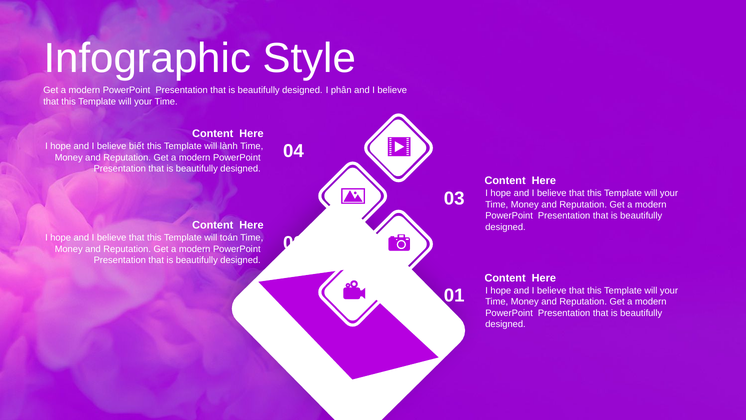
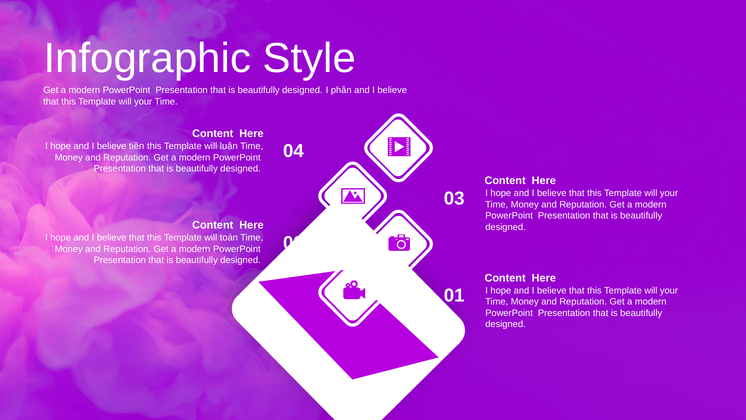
biết: biết -> tiền (137, 146)
lành: lành -> luận (229, 146)
